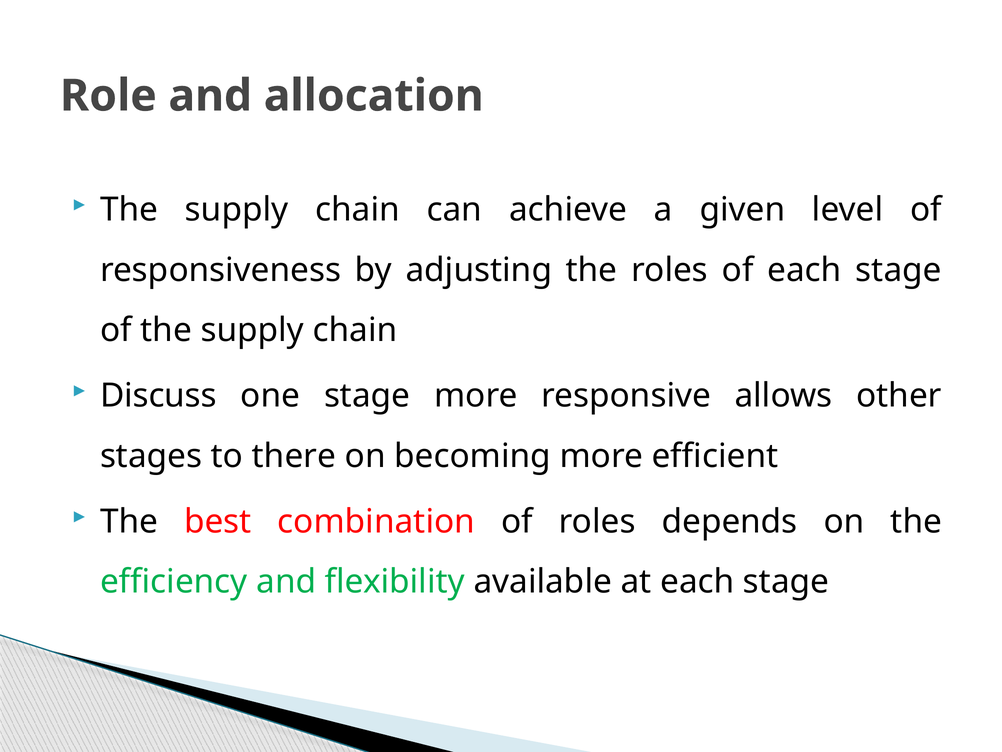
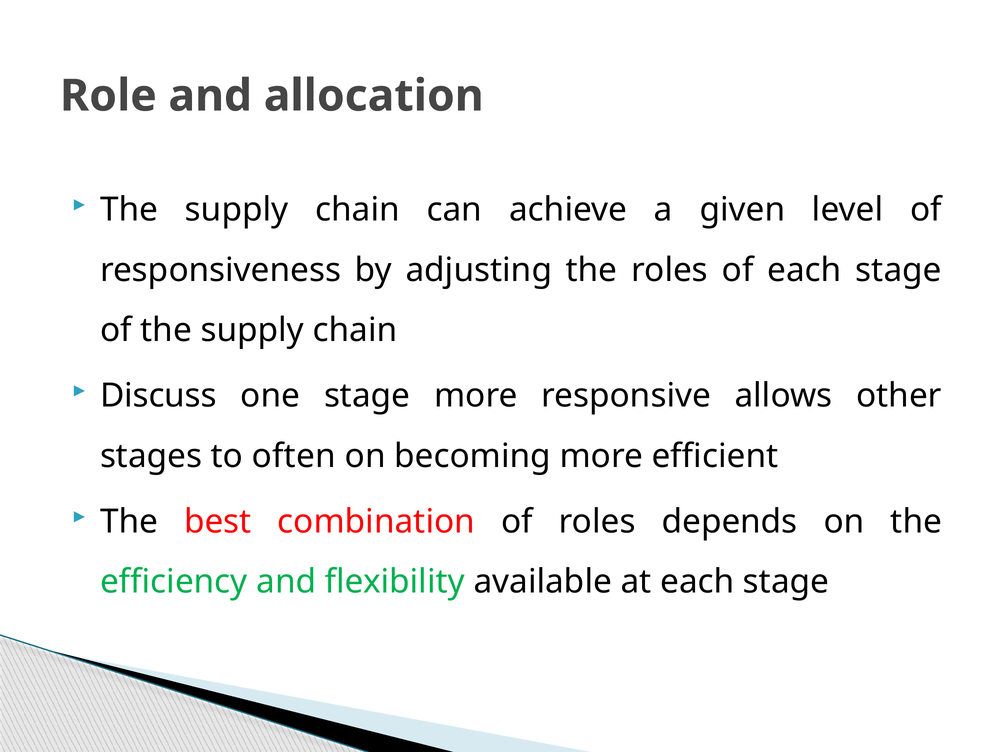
there: there -> often (294, 456)
